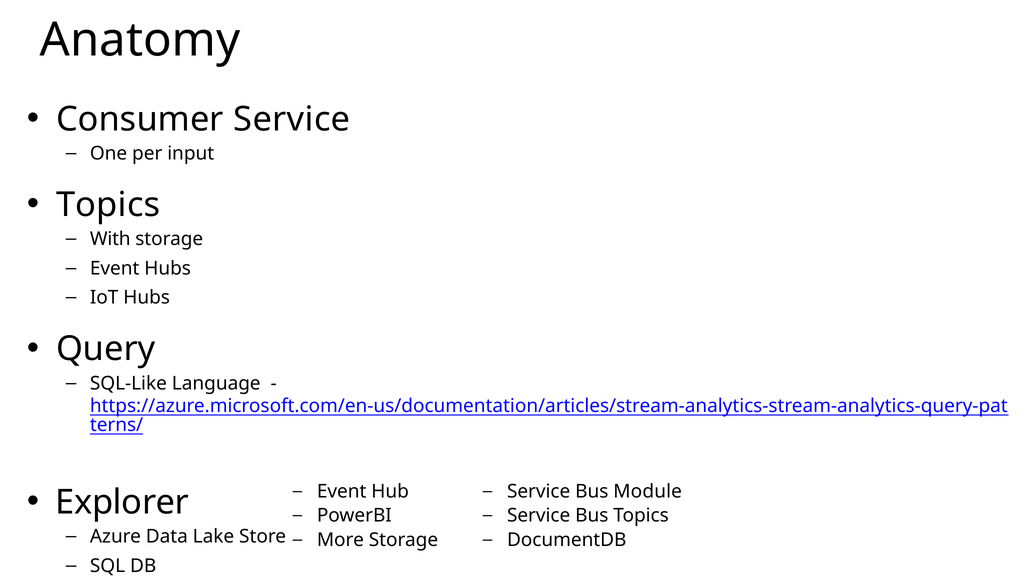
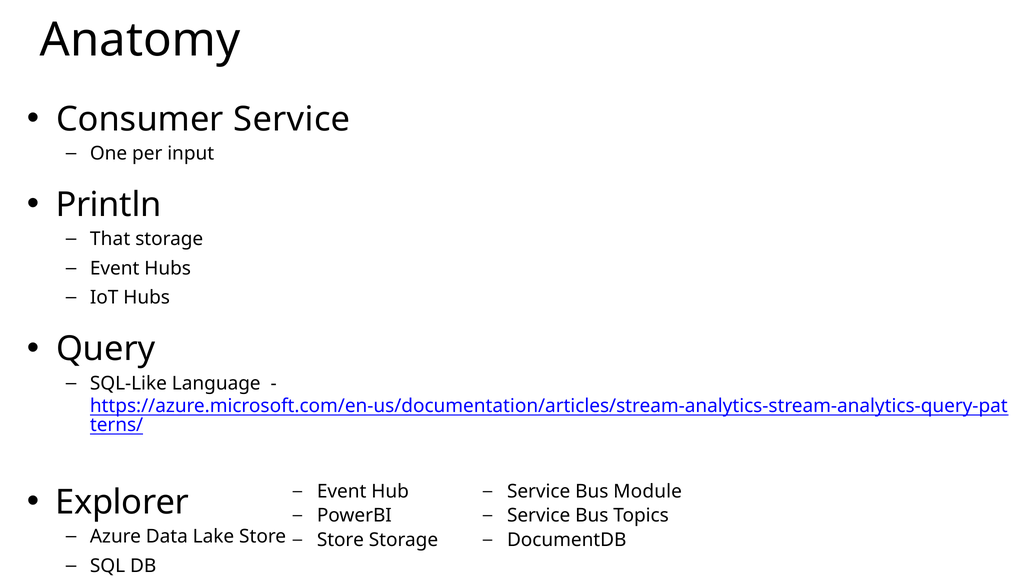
Topics: Topics -> Println (108, 205)
With: With -> That (110, 239)
More: More -> Store (340, 541)
